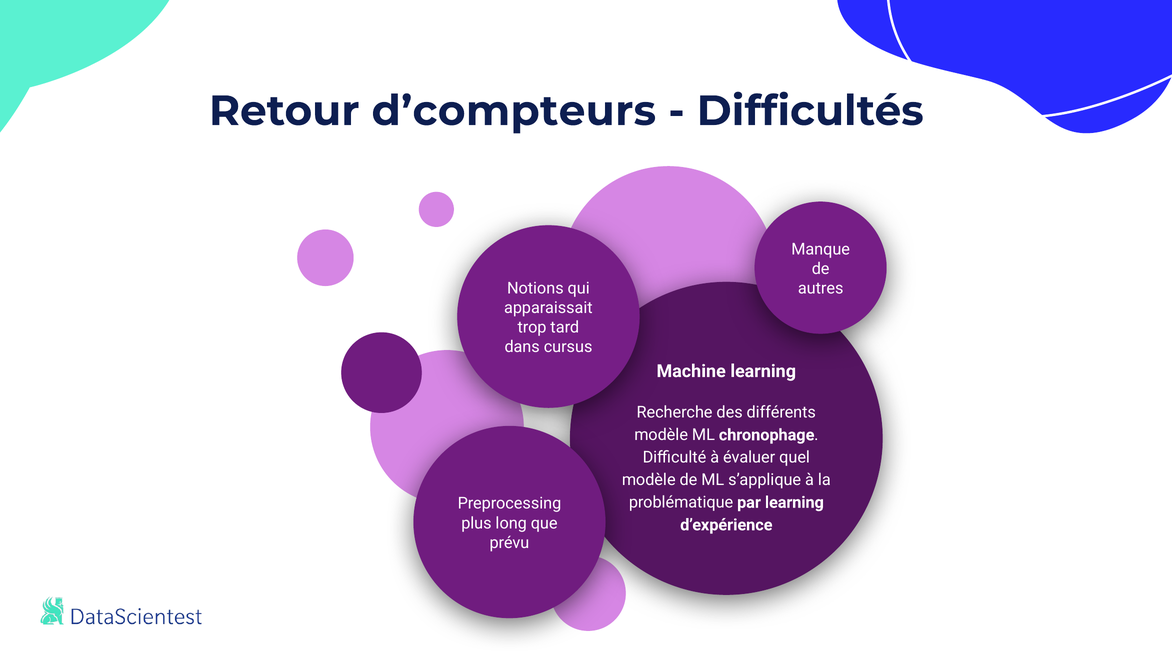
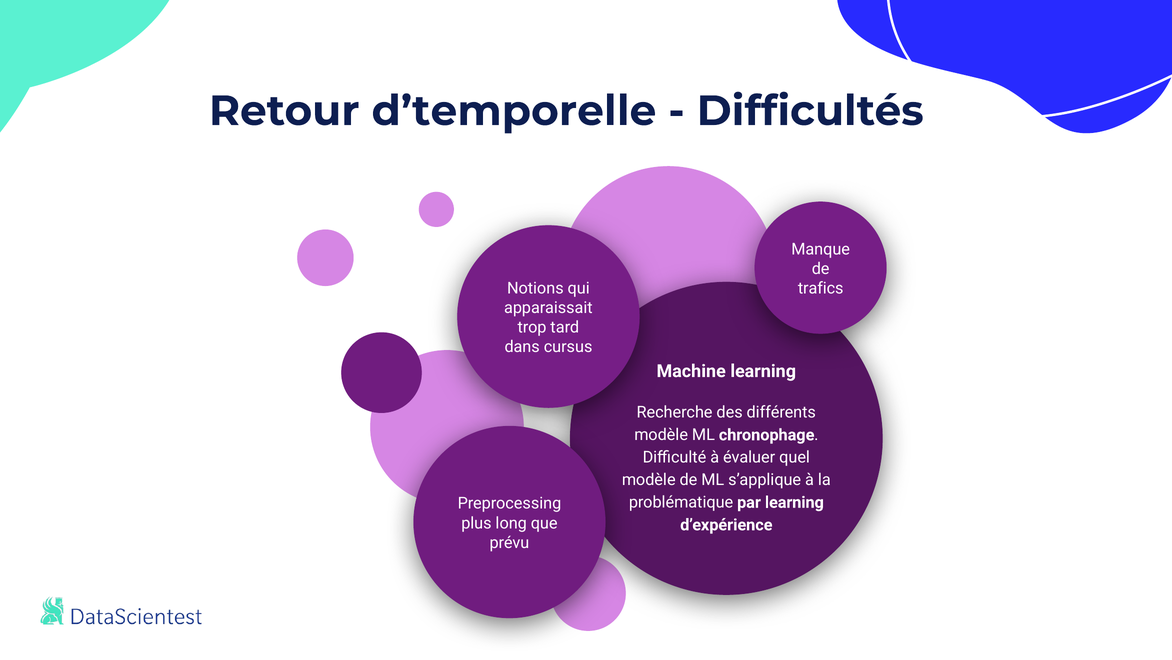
d’compteurs: d’compteurs -> d’temporelle (514, 111)
autres: autres -> trafics (821, 288)
